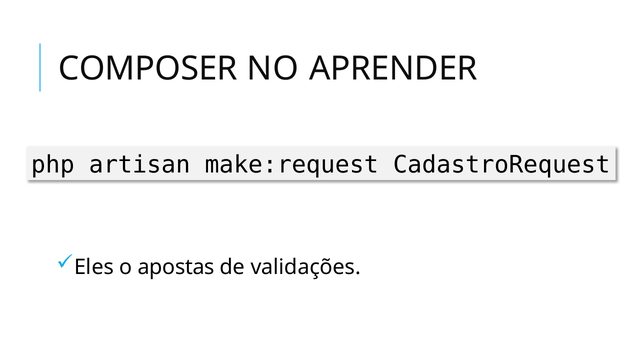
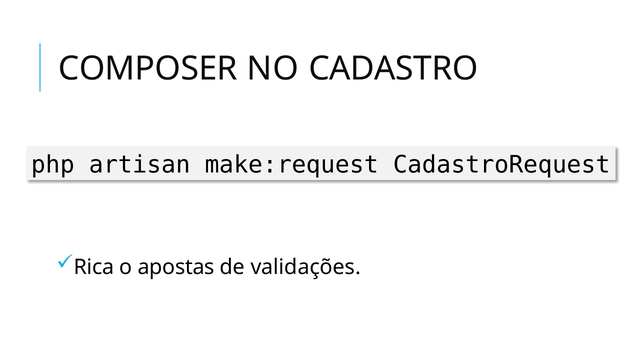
APRENDER: APRENDER -> CADASTRO (393, 69)
Eles: Eles -> Rica (94, 267)
